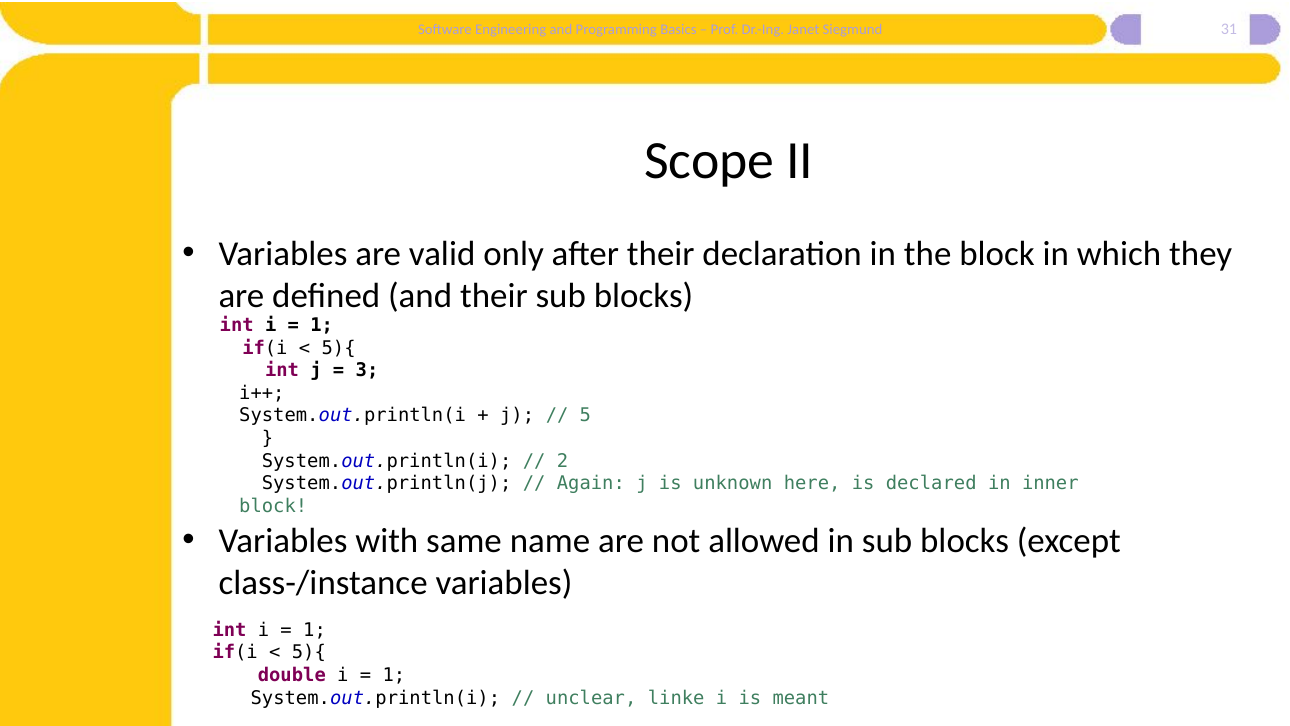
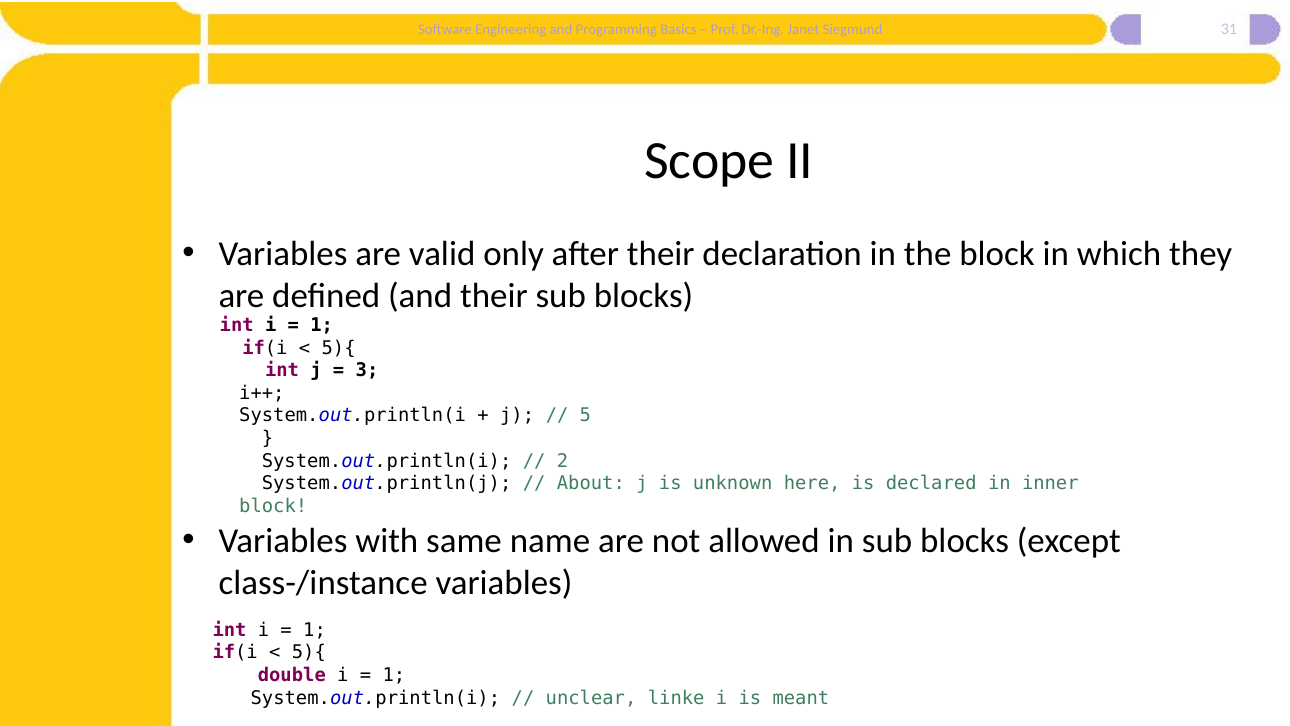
Again: Again -> About (591, 483)
